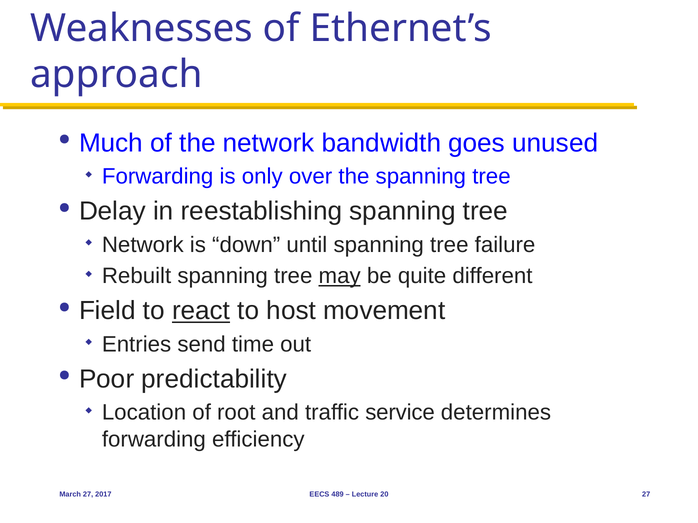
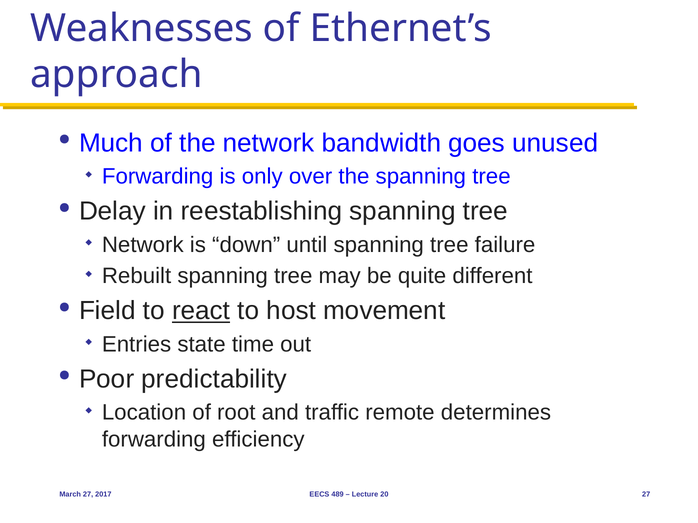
may underline: present -> none (340, 276)
send: send -> state (202, 345)
service: service -> remote (400, 413)
